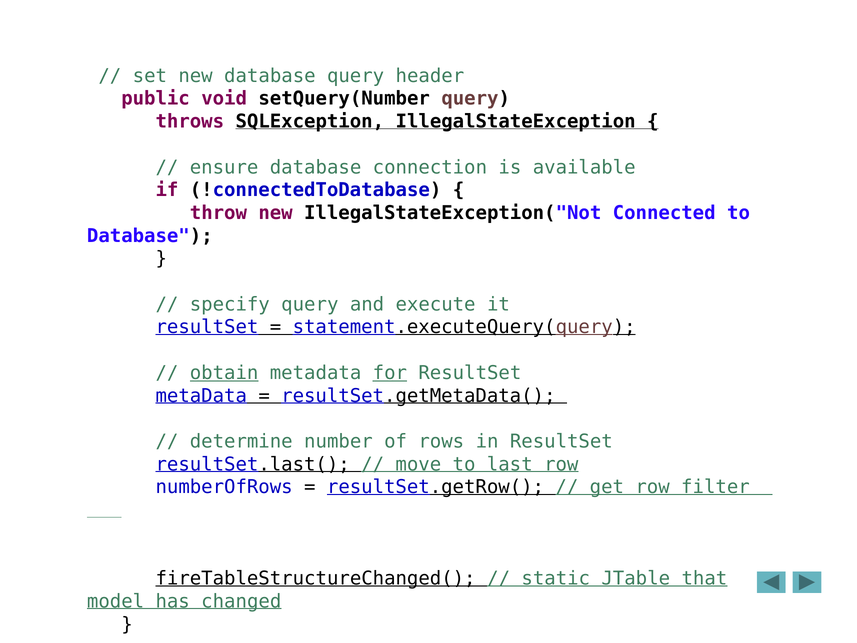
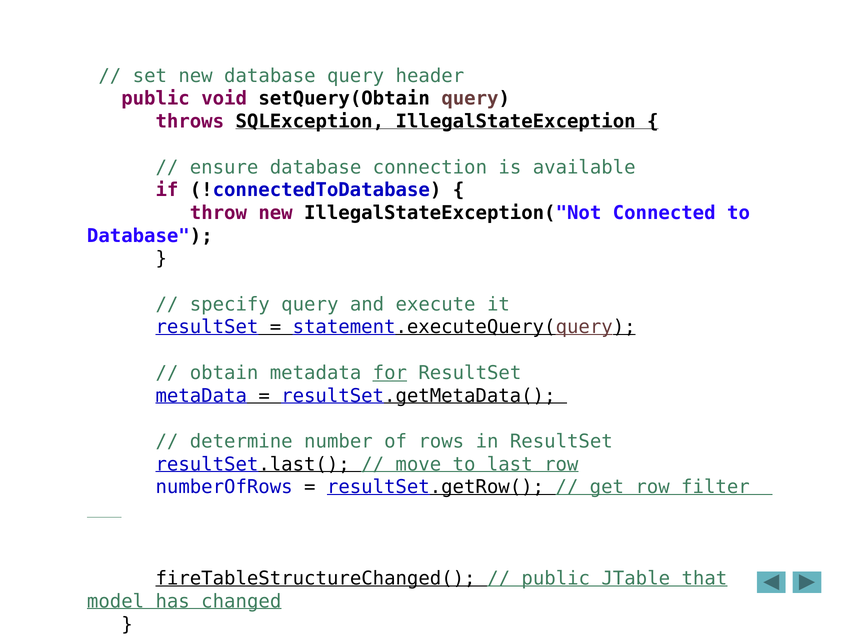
setQuery(Number: setQuery(Number -> setQuery(Obtain (344, 99)
obtain underline: present -> none (224, 373)
static: static -> public (556, 578)
